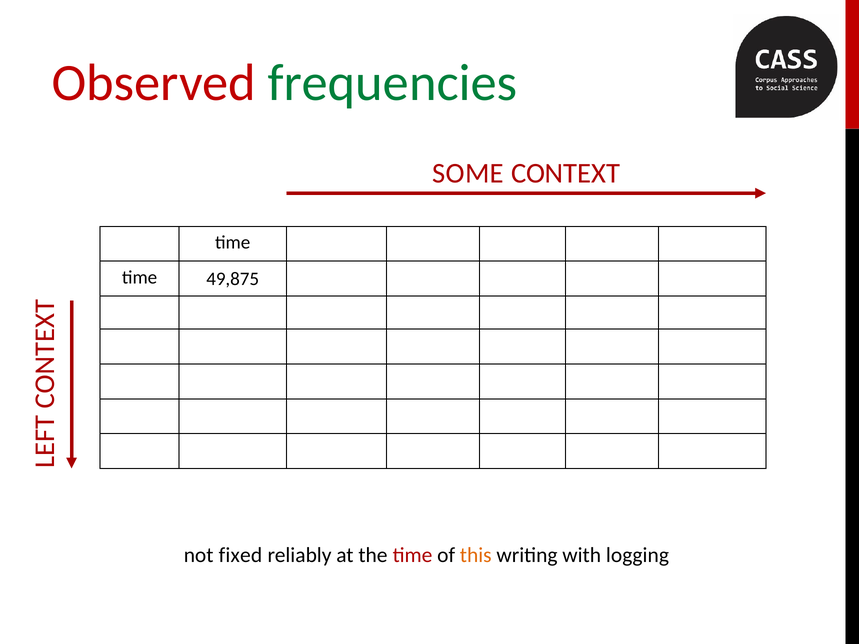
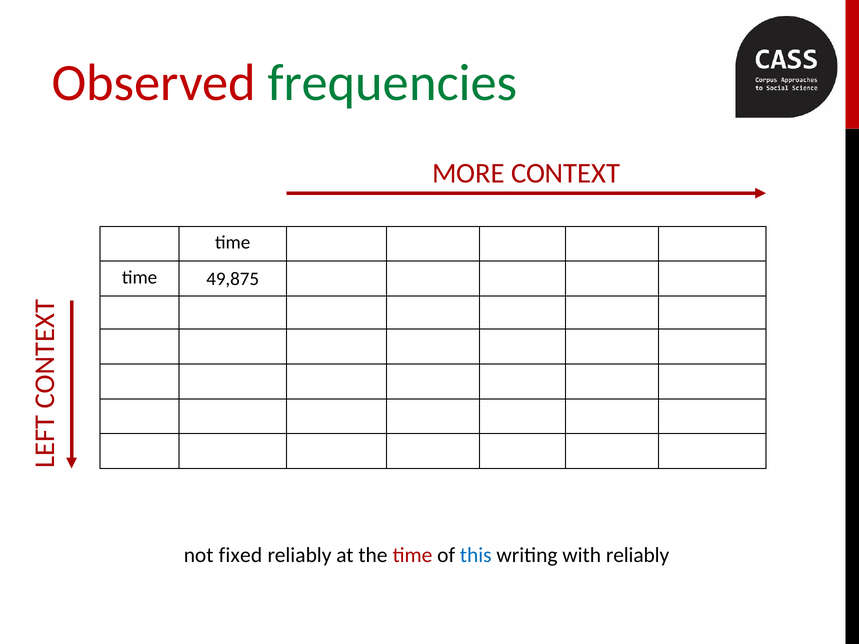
SOME: SOME -> MORE (468, 173)
this colour: orange -> blue (476, 555)
with logging: logging -> reliably (638, 555)
